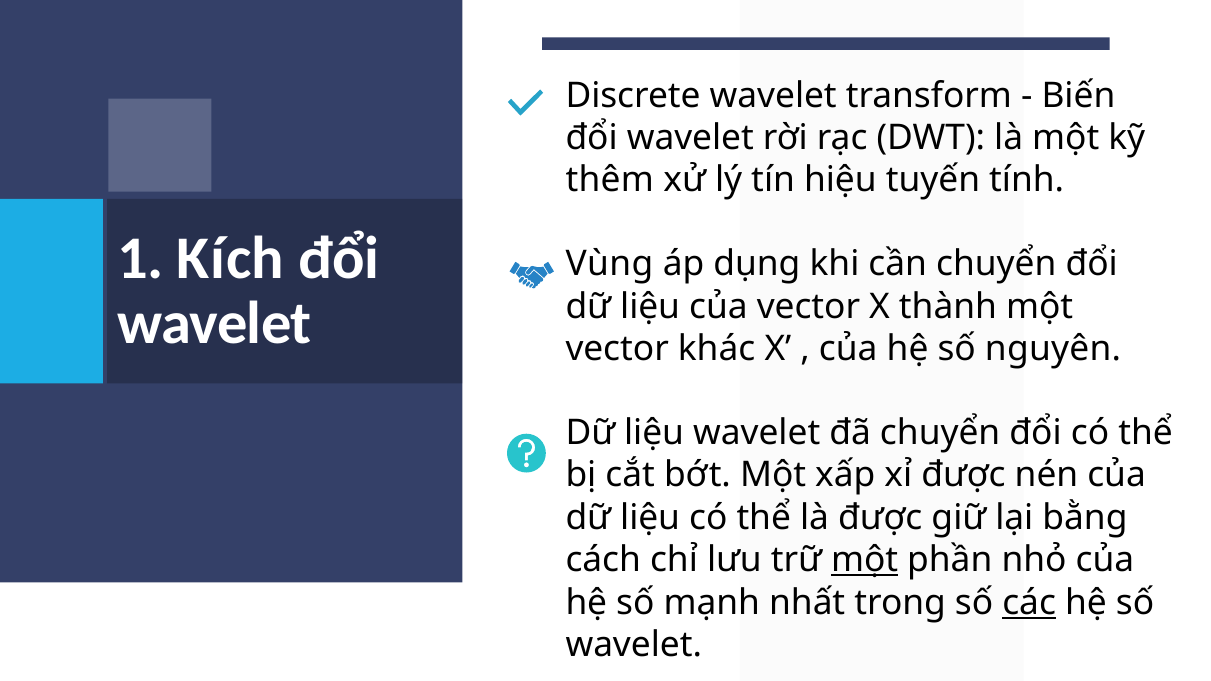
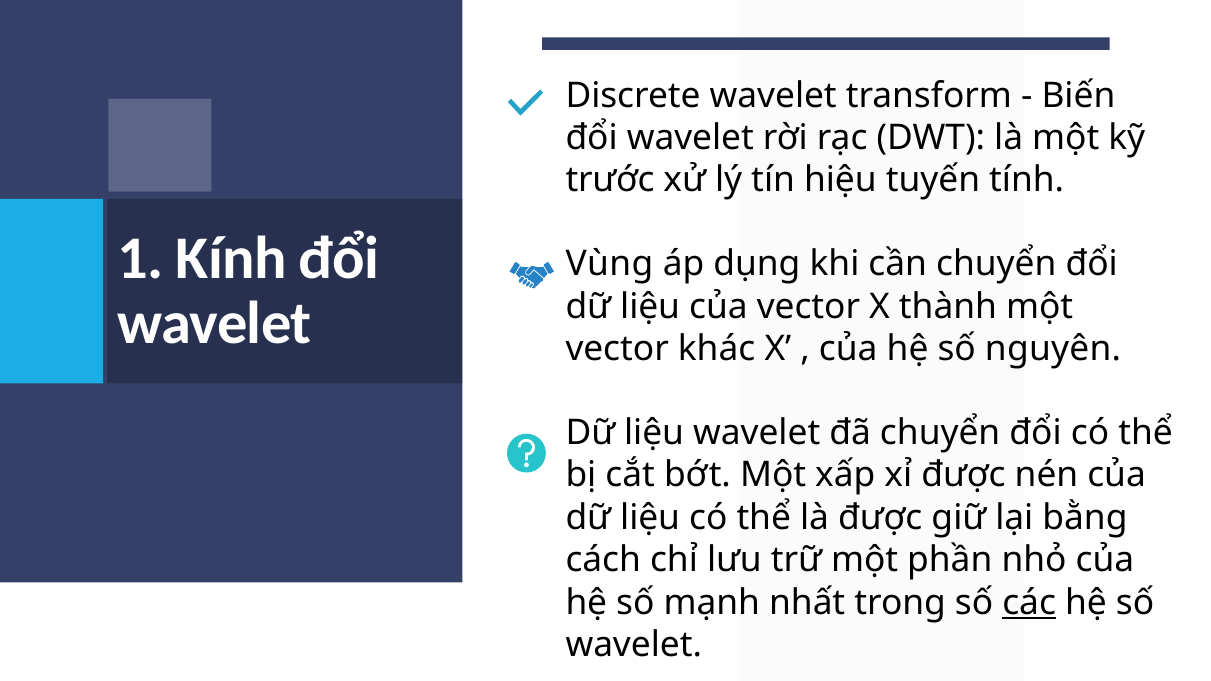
thêm: thêm -> trước (610, 180)
Kích: Kích -> Kính (231, 258)
một underline: present -> none (865, 560)
